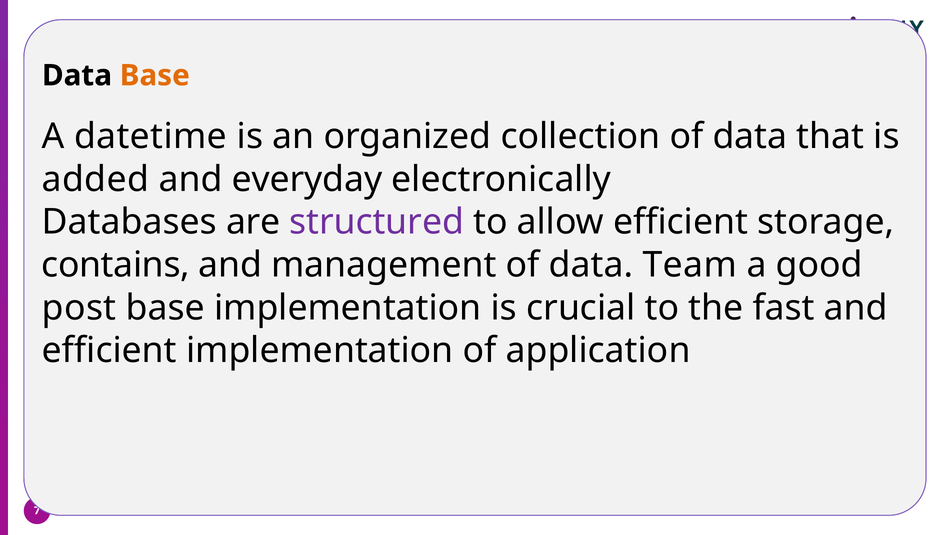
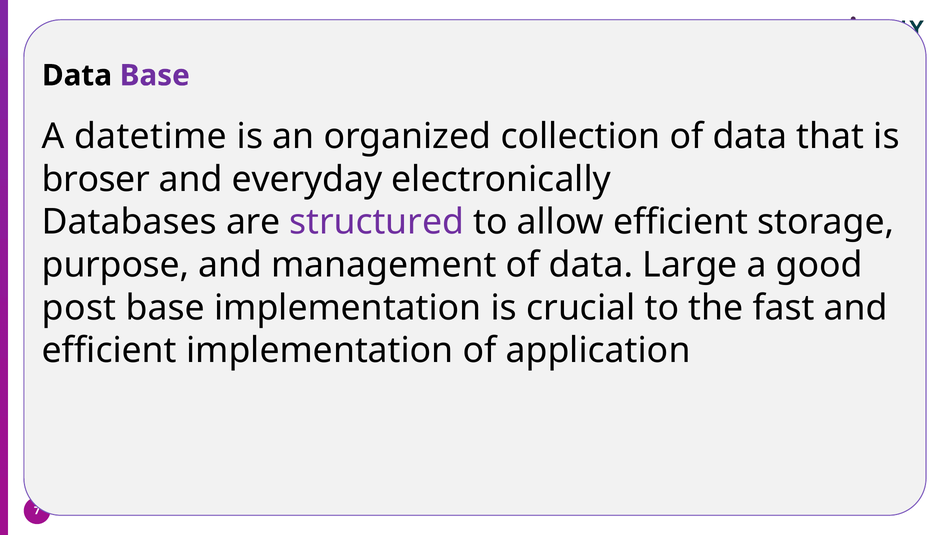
Base colour: orange -> purple (155, 75)
added: added -> broser (96, 179)
contains: contains -> purpose (116, 265)
Team: Team -> Large (690, 265)
